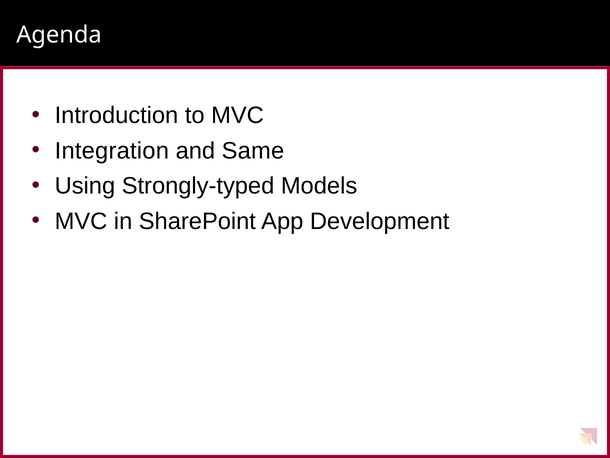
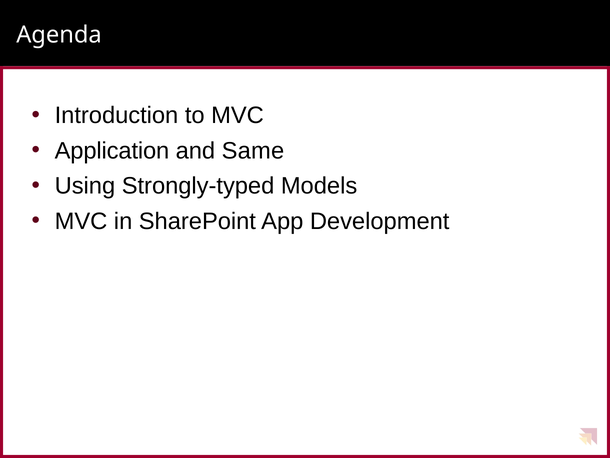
Integration: Integration -> Application (112, 151)
